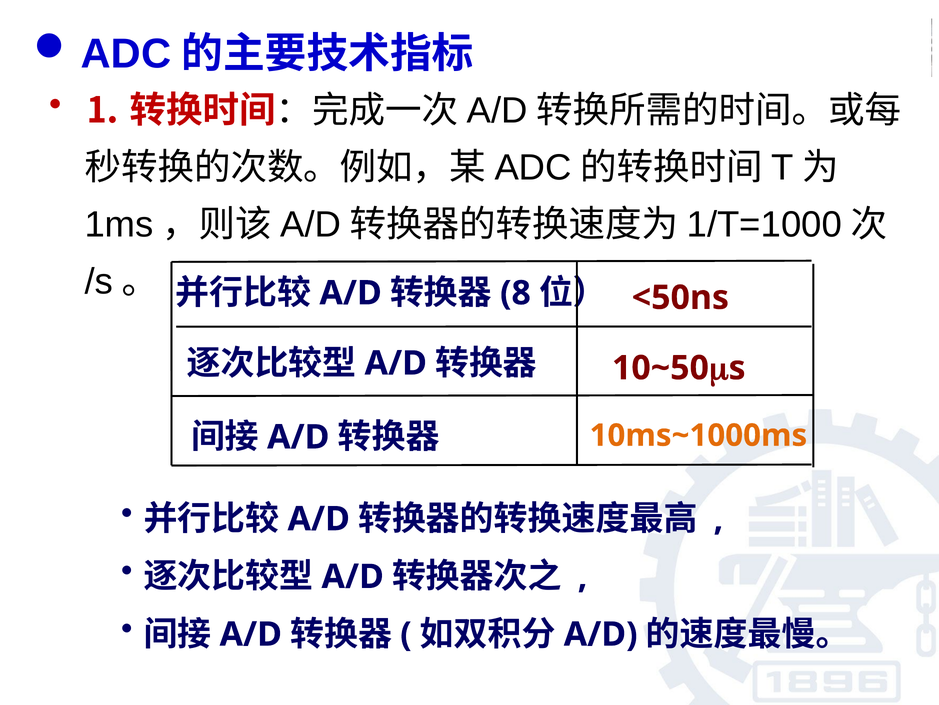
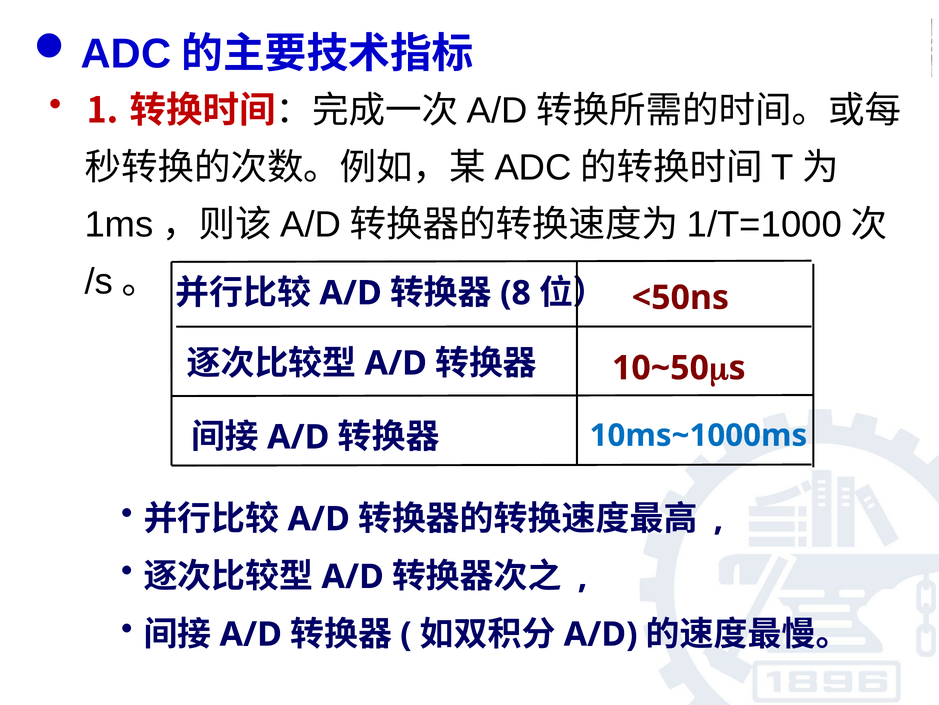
10ms~1000ms colour: orange -> blue (698, 435)
